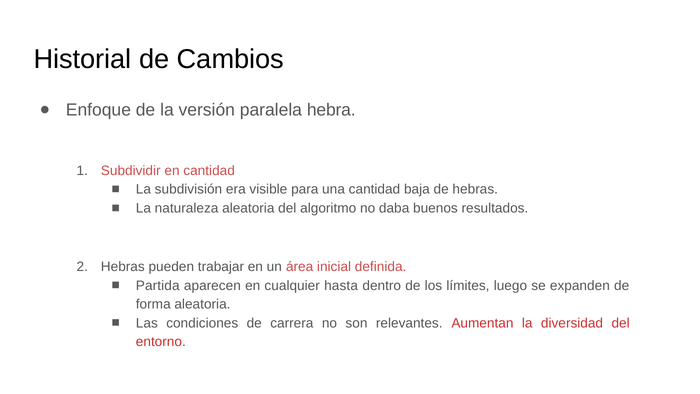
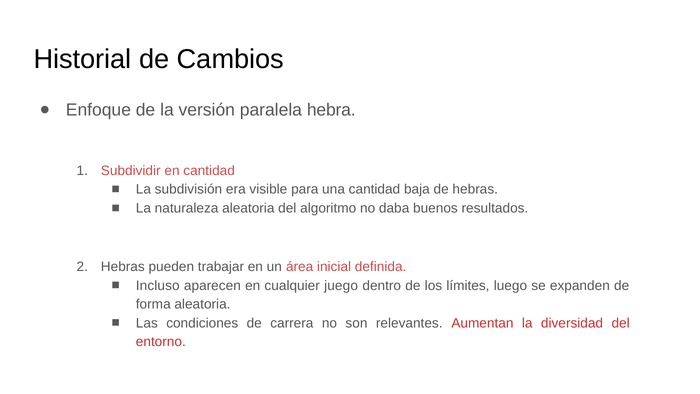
Partida: Partida -> Incluso (158, 285)
hasta: hasta -> juego (341, 285)
